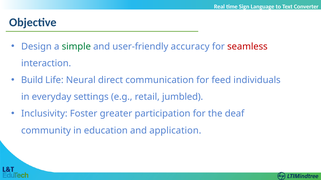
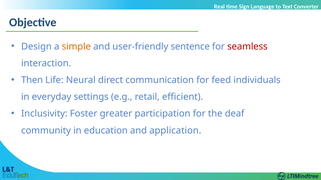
simple colour: green -> orange (76, 47)
accuracy: accuracy -> sentence (190, 47)
Build: Build -> Then (32, 80)
jumbled: jumbled -> efficient (183, 97)
